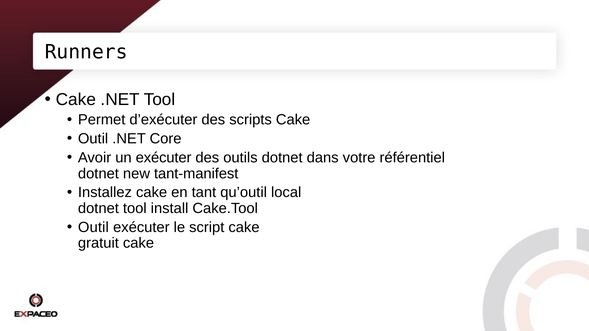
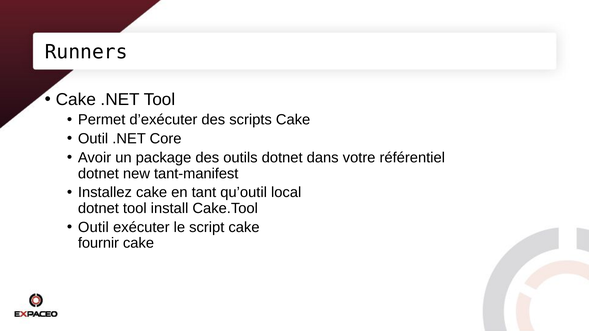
un exécuter: exécuter -> package (164, 158)
gratuit: gratuit -> fournir (98, 243)
